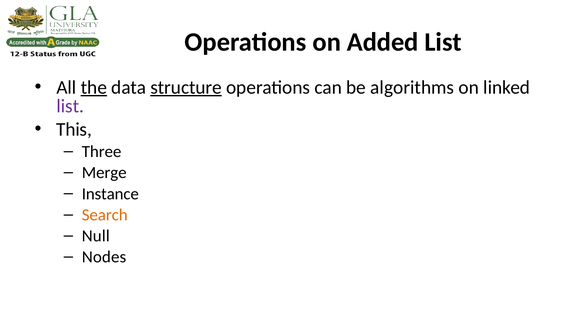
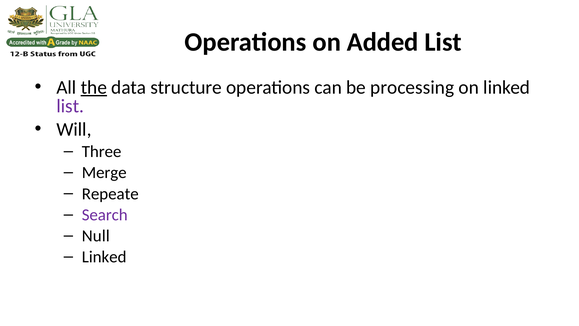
structure underline: present -> none (186, 87)
algorithms: algorithms -> processing (412, 87)
This: This -> Will (74, 129)
Instance: Instance -> Repeate (110, 194)
Search colour: orange -> purple (105, 215)
Nodes: Nodes -> Linked (104, 257)
